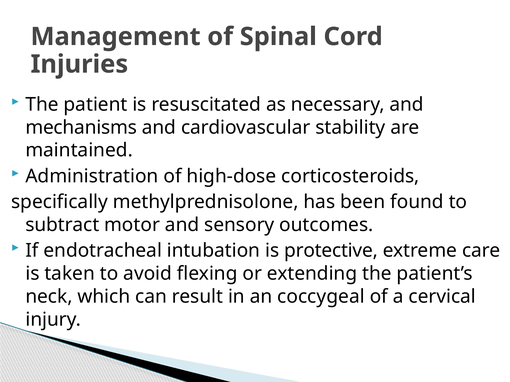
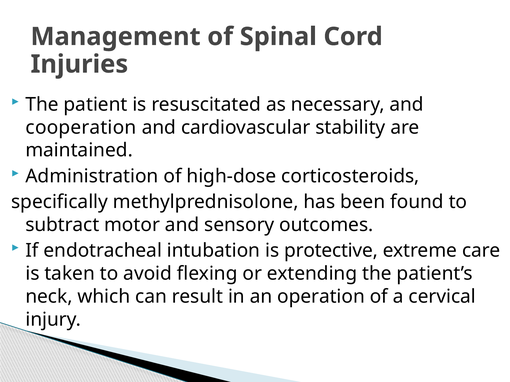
mechanisms: mechanisms -> cooperation (81, 128)
coccygeal: coccygeal -> operation (321, 297)
